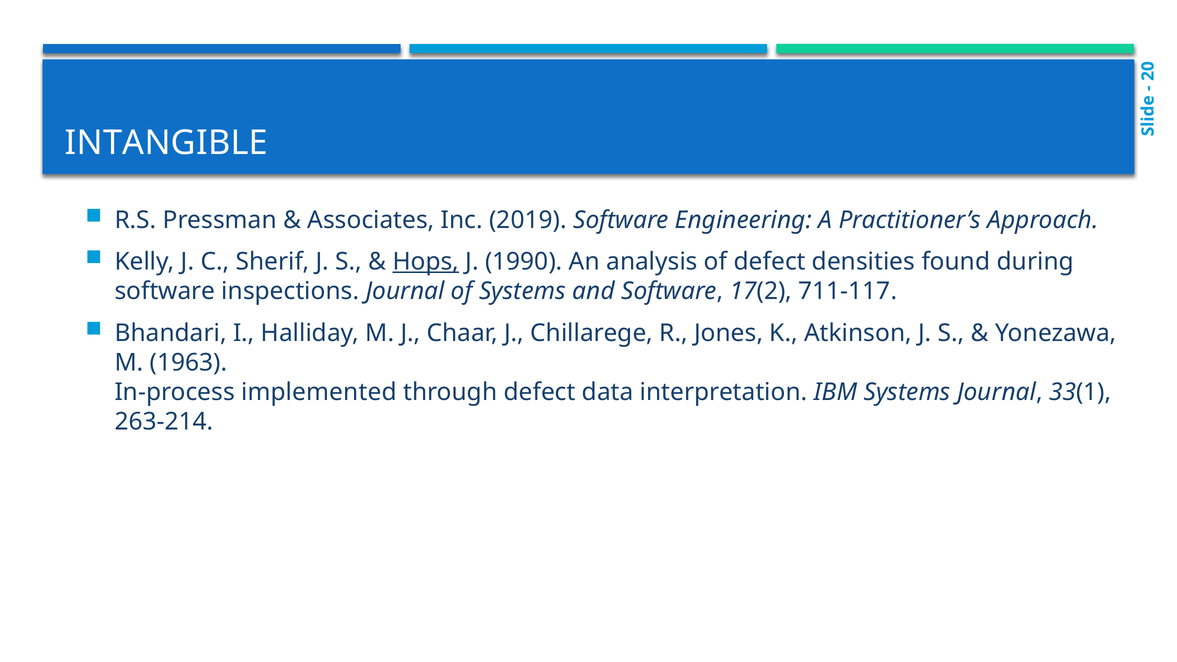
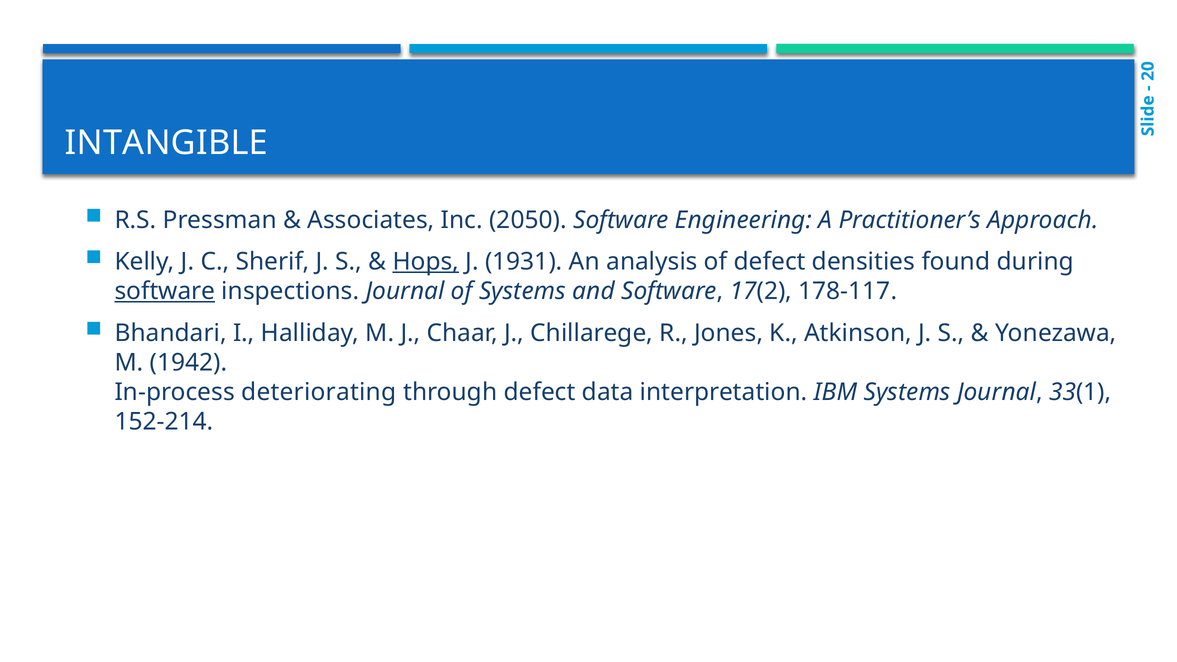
2019: 2019 -> 2050 (528, 220)
1990: 1990 -> 1931 (524, 262)
software underline: none -> present (165, 291)
711-117: 711-117 -> 178-117 (848, 291)
1963: 1963 -> 1942 (189, 363)
implemented: implemented -> deteriorating (319, 392)
263-214: 263-214 -> 152-214 (164, 421)
